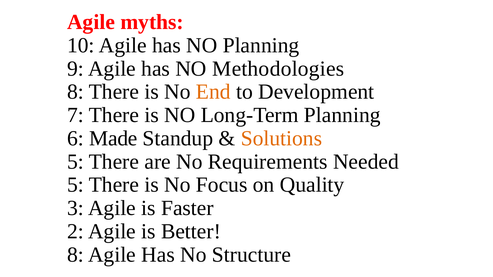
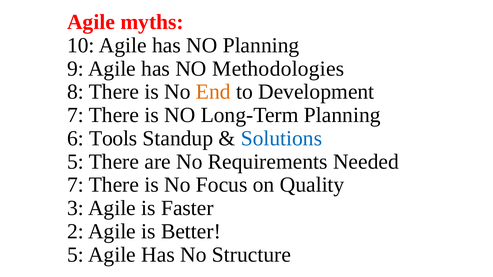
Made: Made -> Tools (113, 139)
Solutions colour: orange -> blue (281, 139)
5: 5 -> 7 (75, 185)
8: 8 -> 5 (75, 255)
